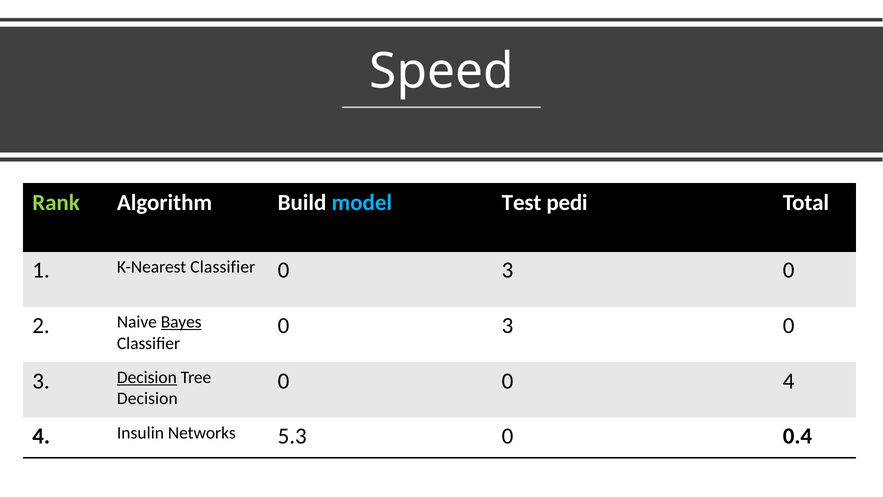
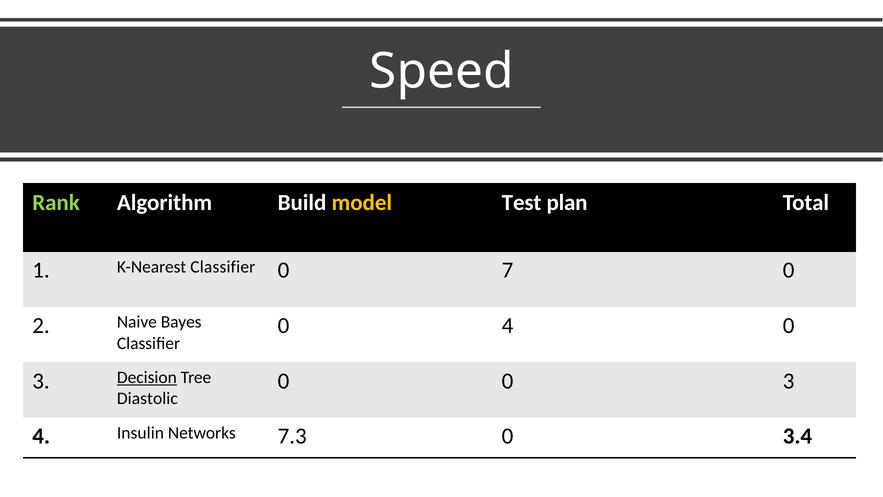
model colour: light blue -> yellow (362, 203)
pedi: pedi -> plan (567, 203)
3: 3 -> 7 (508, 270)
Bayes underline: present -> none (181, 322)
3: 3 -> 4 (508, 325)
0 0 4: 4 -> 3 (789, 381)
Decision: Decision -> Diastolic (147, 398)
5.3: 5.3 -> 7.3 (292, 436)
0.4: 0.4 -> 3.4 (797, 436)
